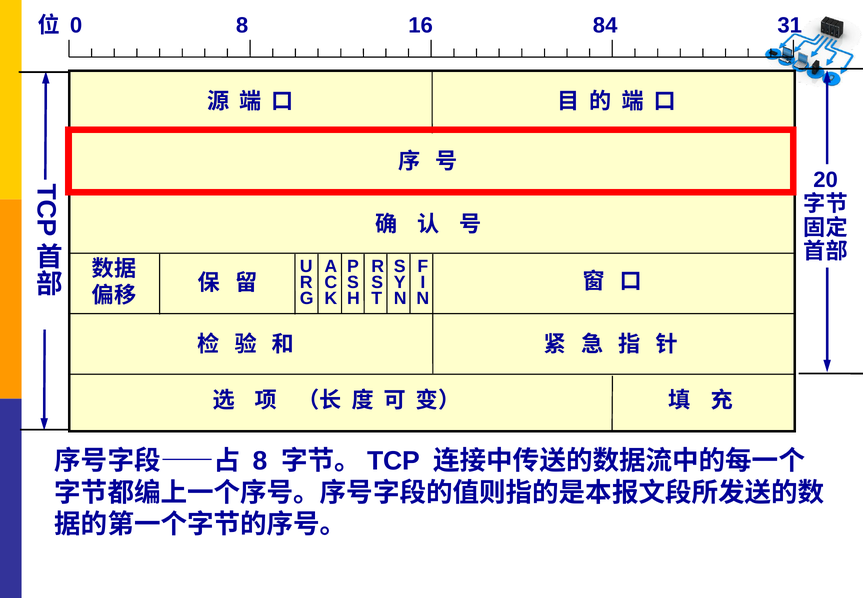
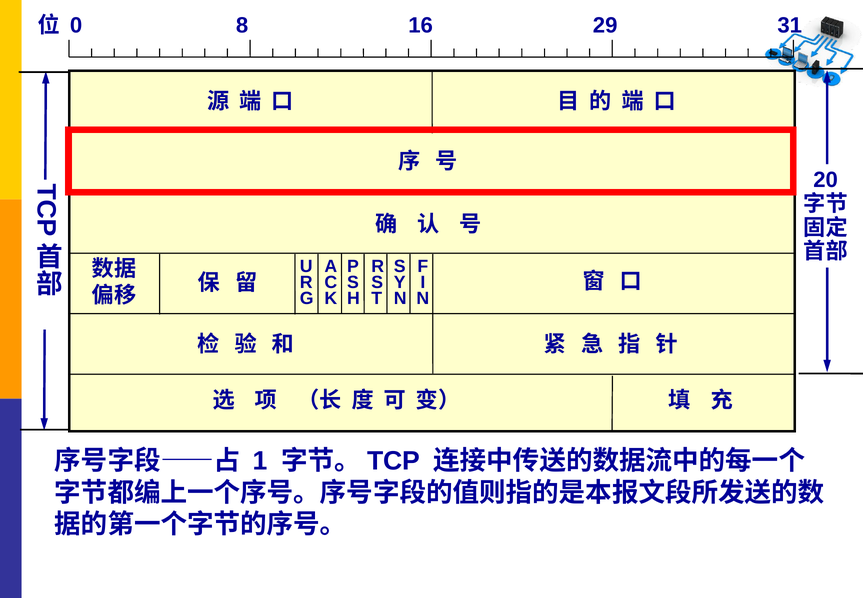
84: 84 -> 29 (605, 26)
8: 8 -> 1 (260, 461)
